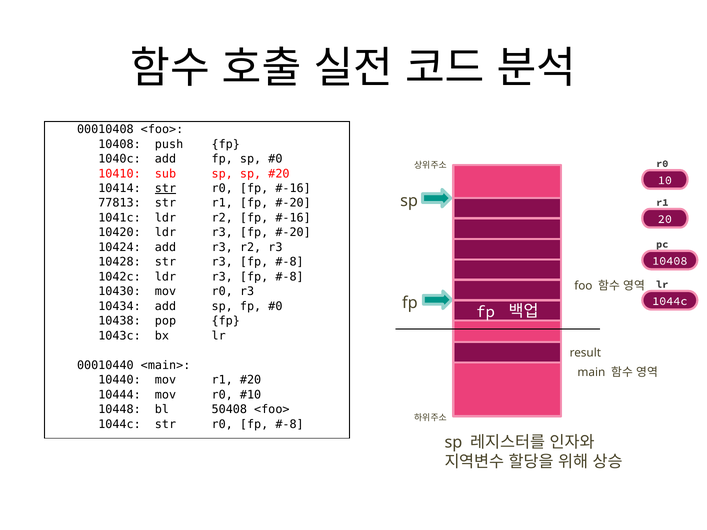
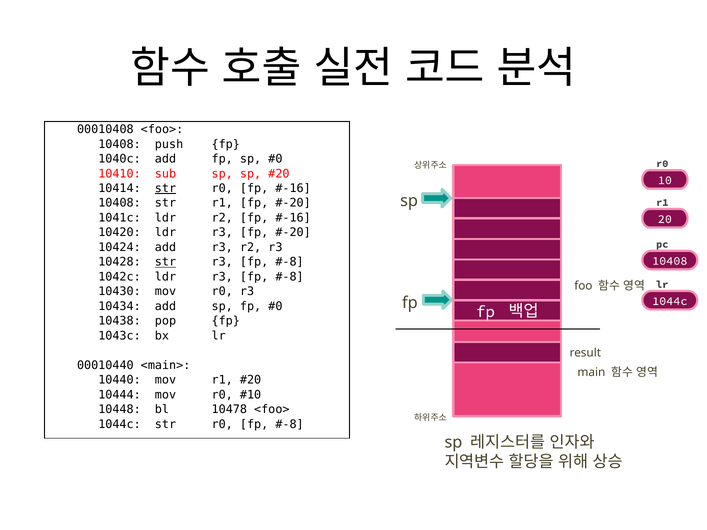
77813: 77813 -> 10408 (120, 203)
str underline: none -> present (166, 262)
50408: 50408 -> 10478 (229, 410)
